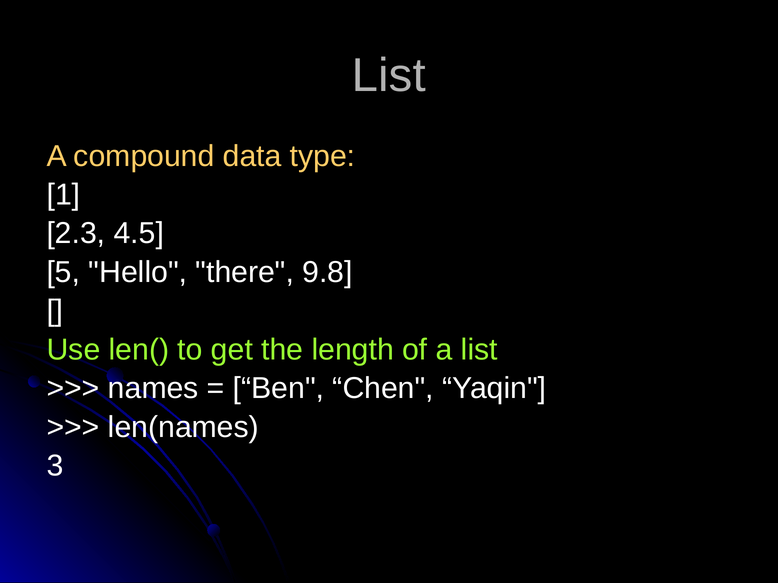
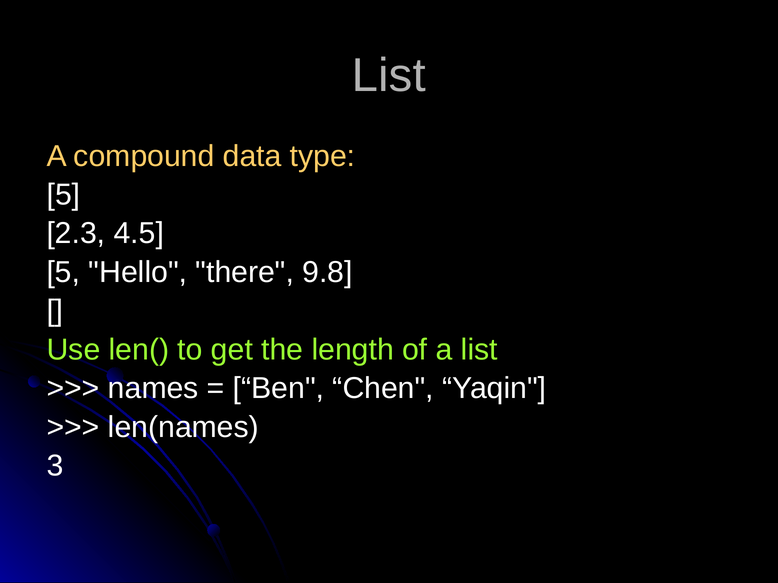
1: 1 -> 5 (63, 195)
